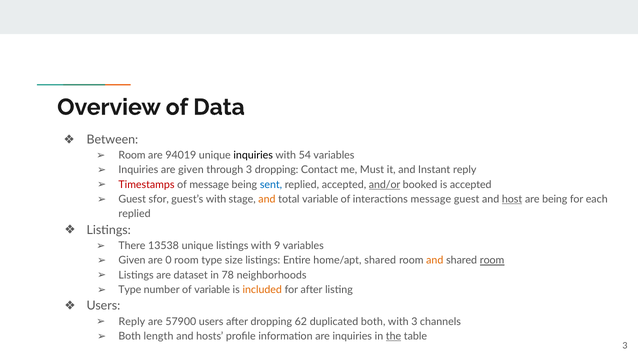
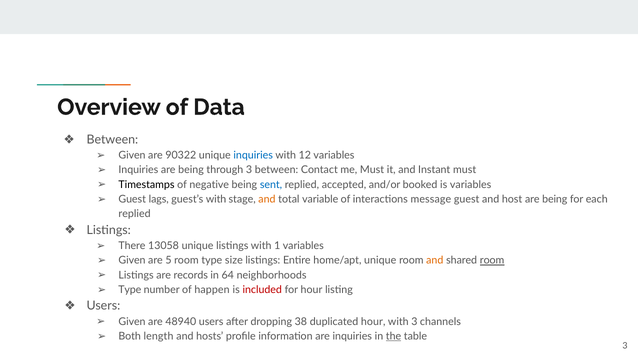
Room: Room -> Given (132, 155)
94019: 94019 -> 90322 (181, 155)
inquiries colour: black -> blue (253, 155)
54: 54 -> 12 (305, 155)
Inquiries are given: given -> being (191, 170)
3 dropping: dropping -> between (277, 170)
Instant reply: reply -> must (465, 170)
Timestamps colour: red -> black (146, 185)
of message: message -> negative (209, 185)
and/or underline: present -> none (385, 185)
is accepted: accepted -> variables (471, 185)
sfor: sfor -> lags (159, 199)
host underline: present -> none (512, 199)
13538: 13538 -> 13058 (164, 246)
9: 9 -> 1 (277, 246)
0: 0 -> 5 (168, 260)
home/apt shared: shared -> unique (380, 260)
dataset: dataset -> records (191, 275)
78: 78 -> 64 (228, 275)
of variable: variable -> happen (212, 290)
included colour: orange -> red (262, 290)
for after: after -> hour (311, 290)
Reply: Reply -> Given (132, 321)
57900: 57900 -> 48940 (181, 321)
62: 62 -> 38 (301, 321)
duplicated both: both -> hour (373, 321)
